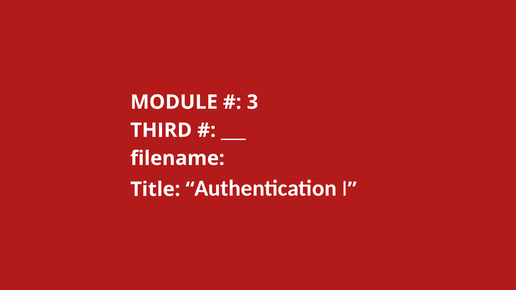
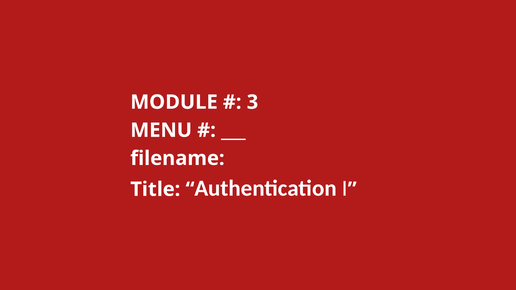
THIRD: THIRD -> MENU (161, 130)
